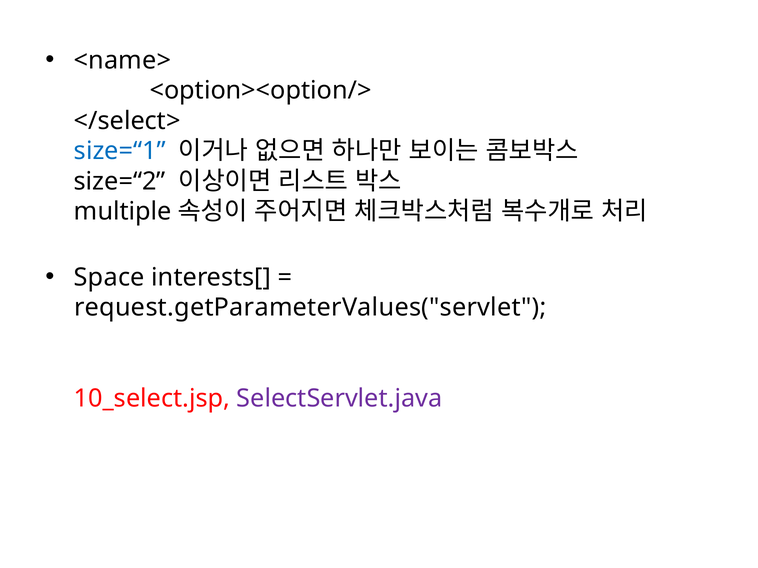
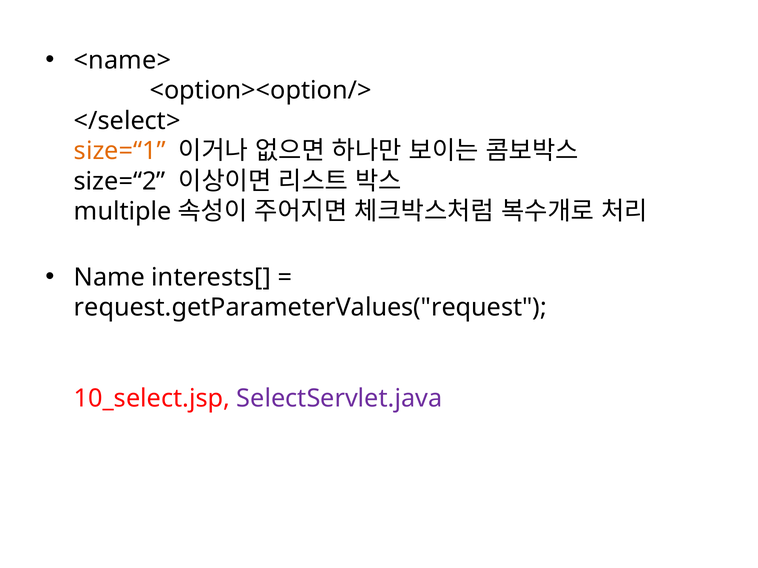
size=“1 colour: blue -> orange (120, 151)
Space: Space -> Name (109, 278)
request.getParameterValues("servlet: request.getParameterValues("servlet -> request.getParameterValues("request (310, 308)
